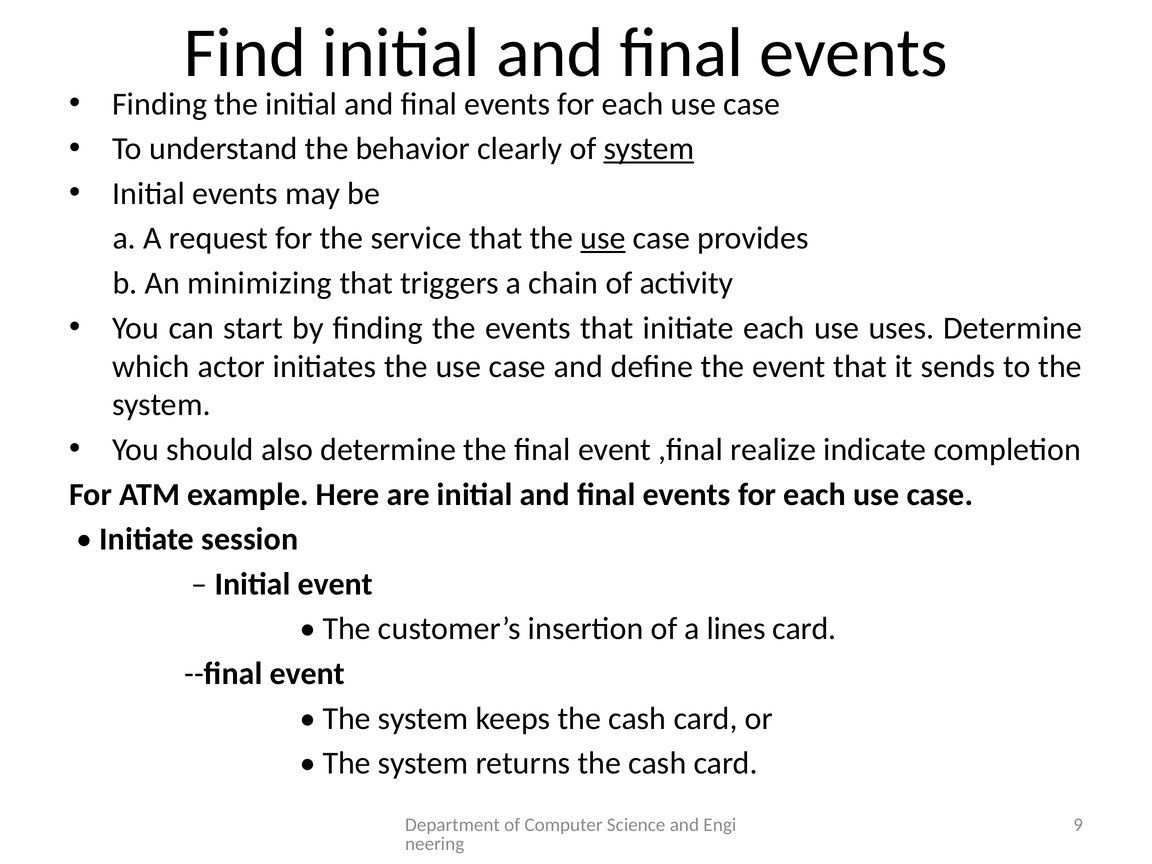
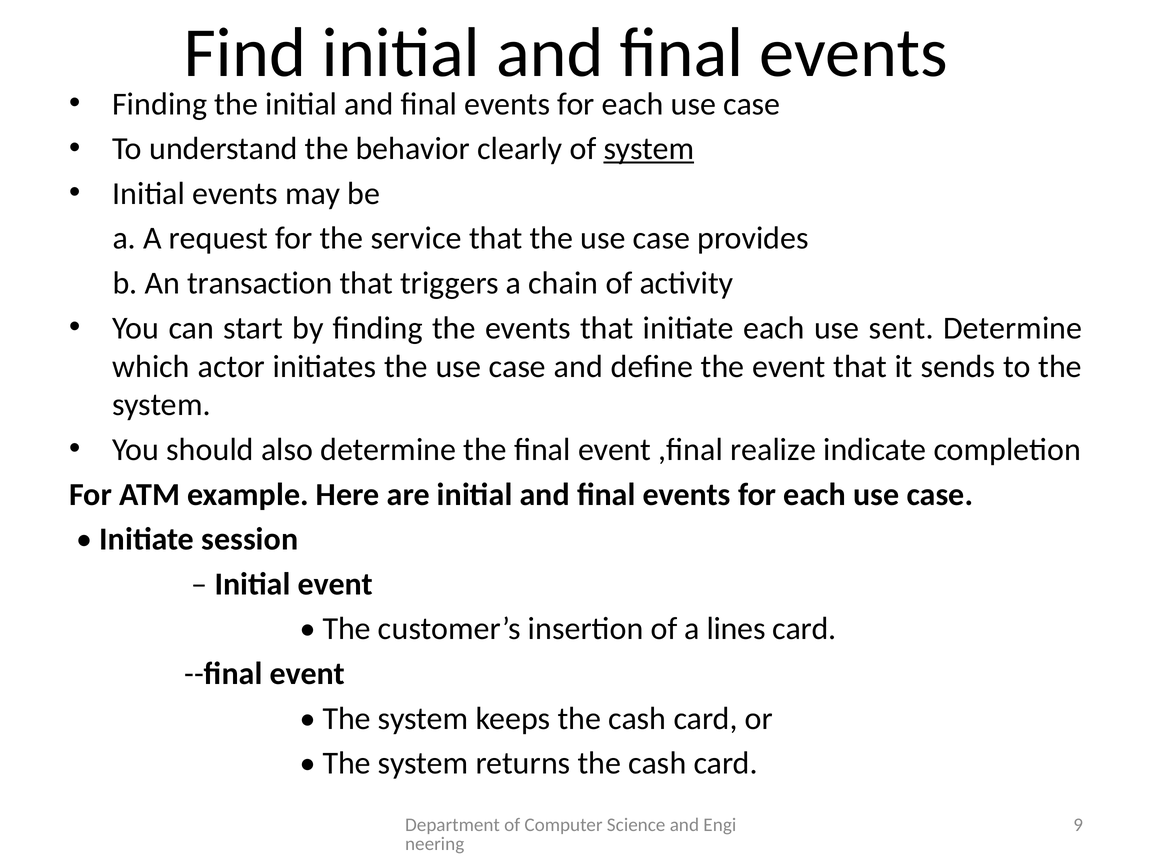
use underline: present -> none (603, 238)
minimizing: minimizing -> transaction (260, 283)
uses: uses -> sent (901, 328)
